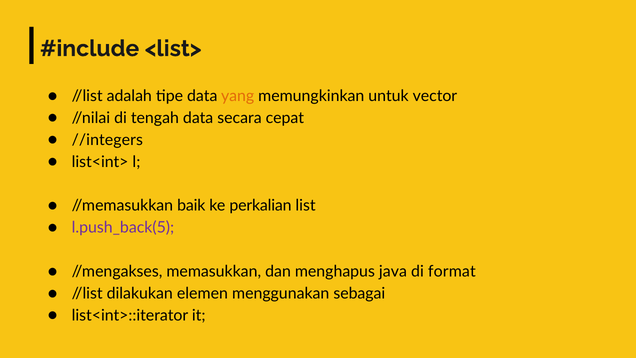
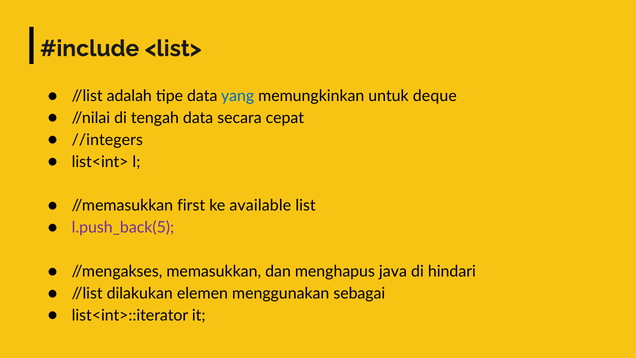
yang colour: orange -> blue (238, 96)
vector: vector -> deque (435, 96)
baik: baik -> first (191, 206)
perkalian: perkalian -> available (260, 206)
format: format -> hindari (452, 271)
